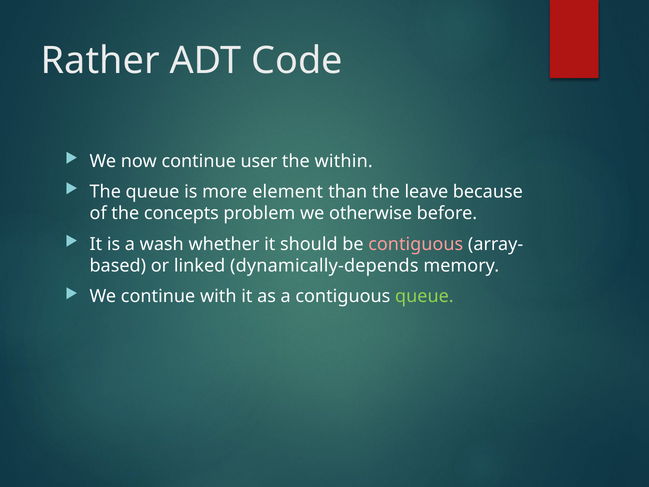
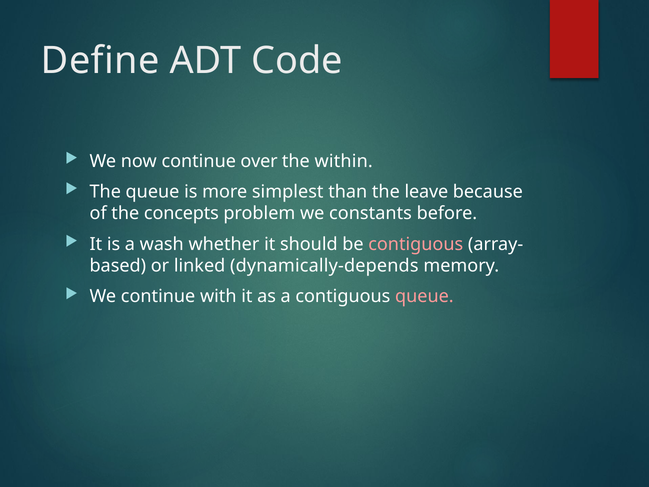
Rather: Rather -> Define (100, 61)
user: user -> over (259, 161)
element: element -> simplest (288, 192)
otherwise: otherwise -> constants (370, 213)
queue colour: light green -> pink (424, 296)
